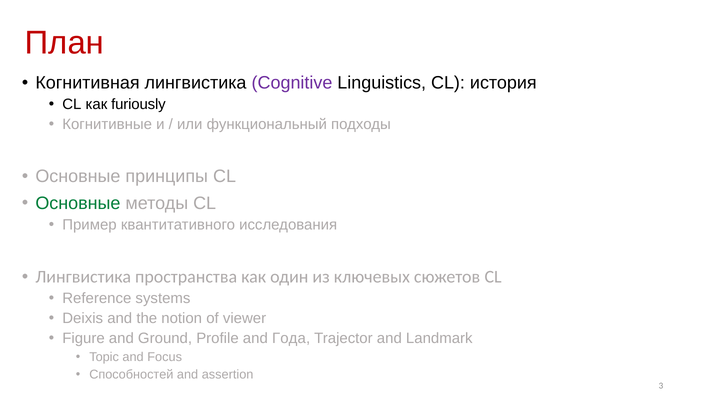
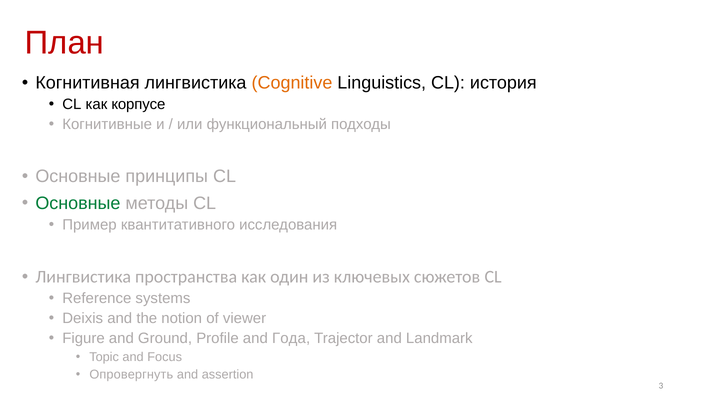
Cognitive colour: purple -> orange (292, 83)
furiously: furiously -> корпусе (138, 104)
Способностей: Способностей -> Опровергнуть (131, 374)
